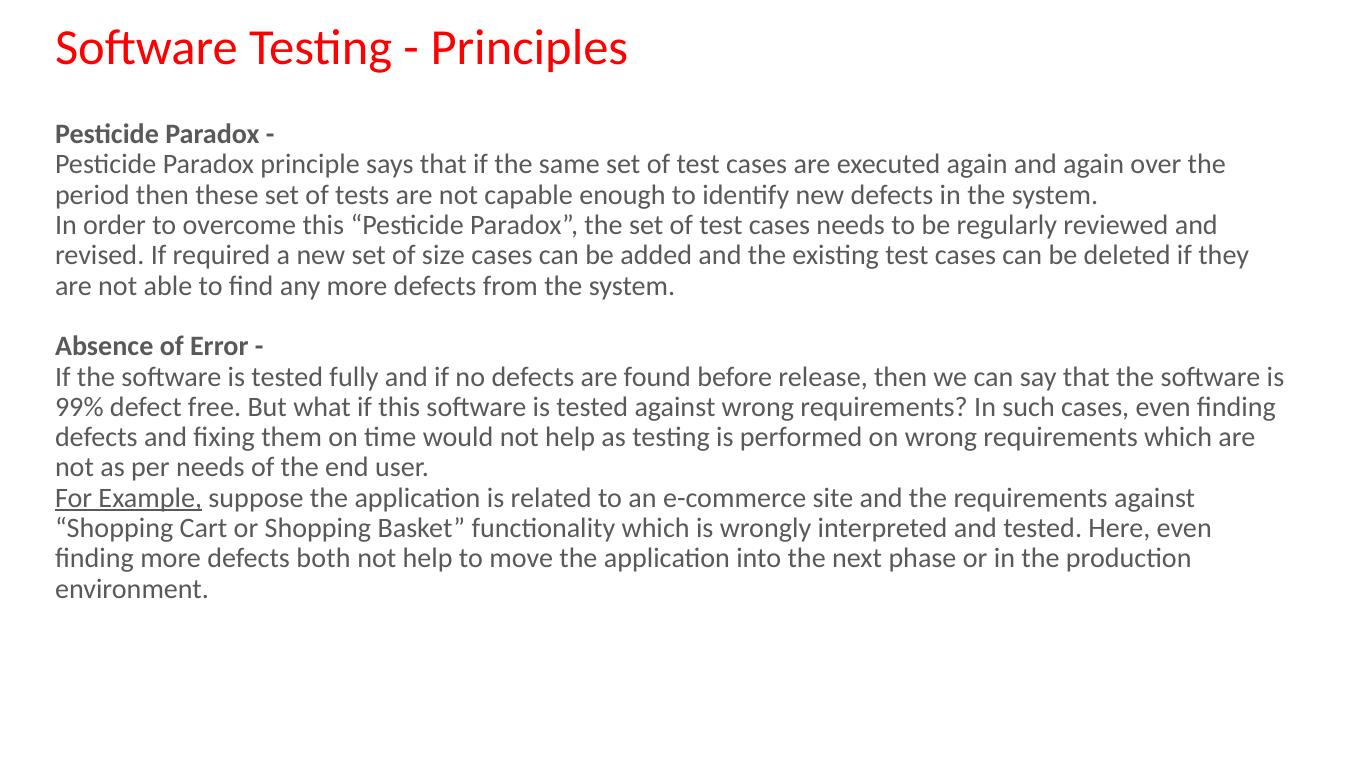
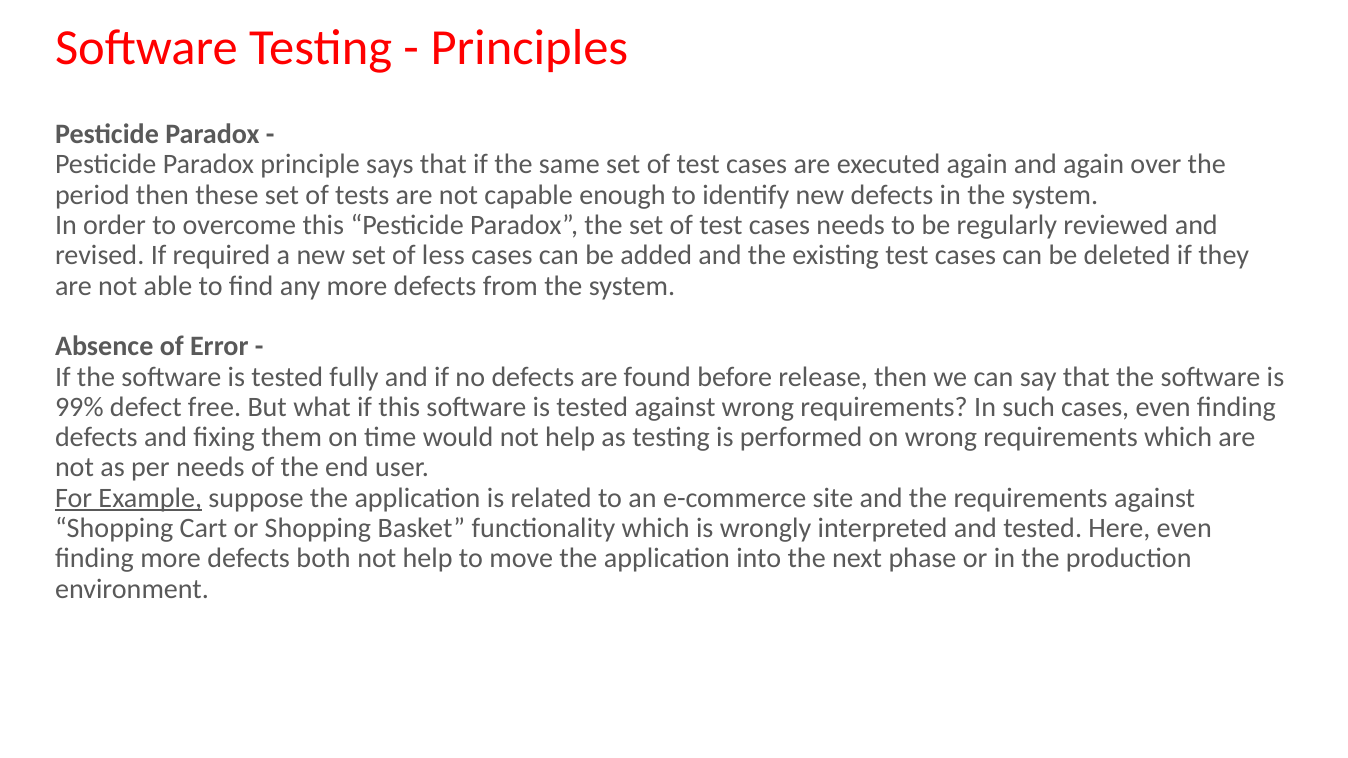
size: size -> less (443, 256)
